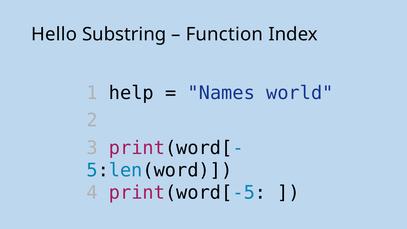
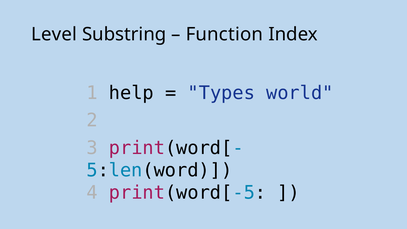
Hello: Hello -> Level (54, 34)
Names: Names -> Types (221, 93)
